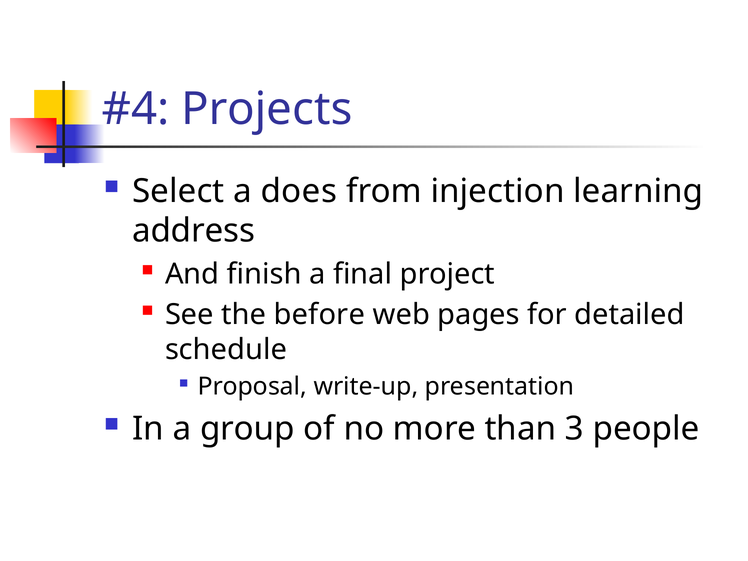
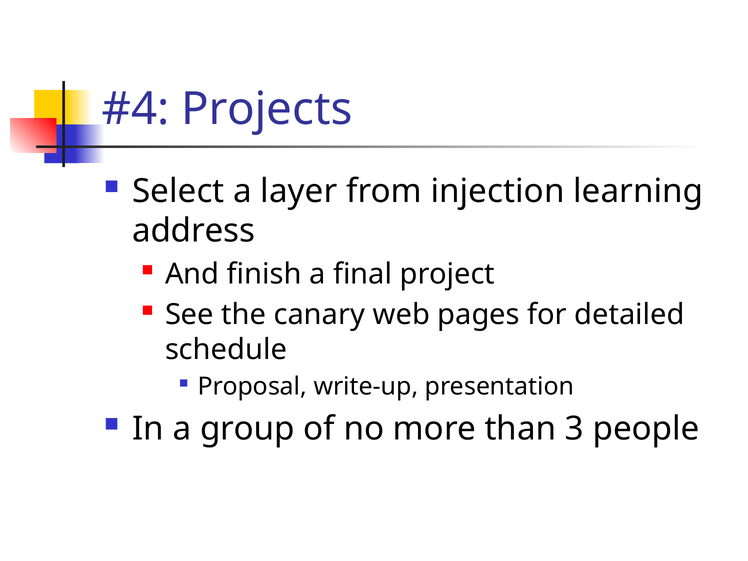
does: does -> layer (299, 191)
before: before -> canary (319, 315)
